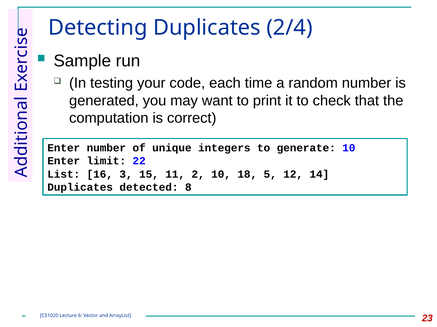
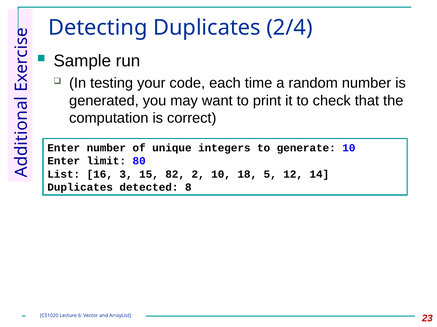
22: 22 -> 80 (139, 161)
11: 11 -> 82 (175, 175)
